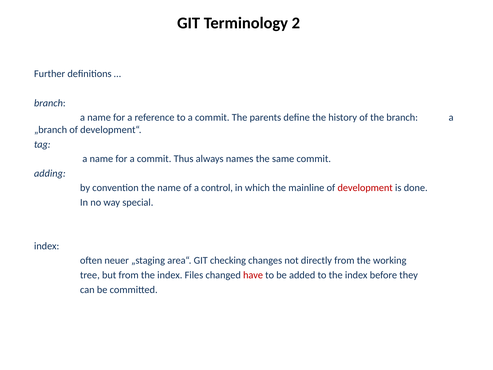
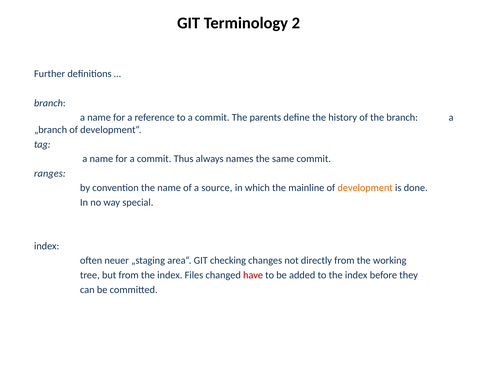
adding: adding -> ranges (50, 173)
control: control -> source (217, 188)
development colour: red -> orange (365, 188)
